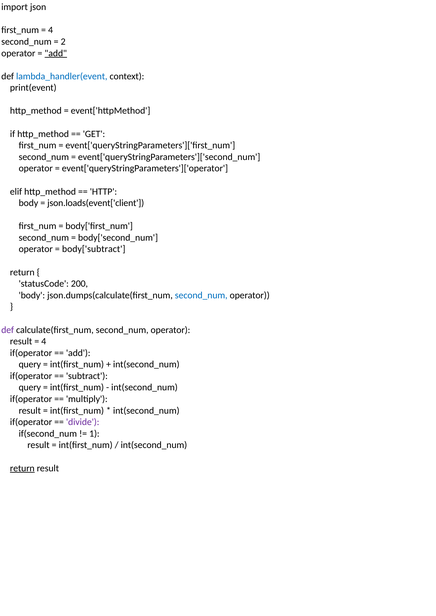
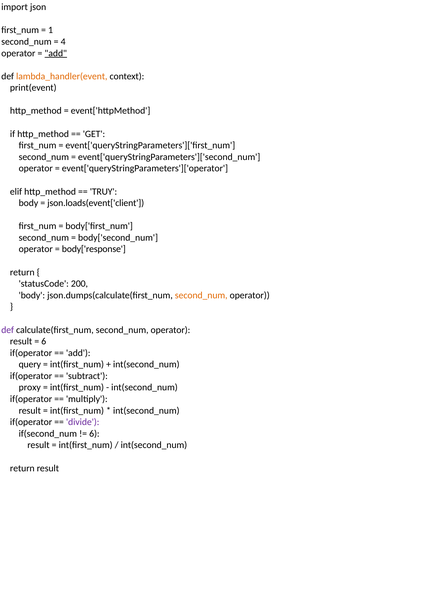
4: 4 -> 1 (51, 30)
2: 2 -> 4 (63, 42)
lambda_handler(event colour: blue -> orange (62, 76)
HTTP: HTTP -> TRUY (103, 192)
body['subtract: body['subtract -> body['response (94, 249)
second_num colour: blue -> orange (201, 295)
4: 4 -> 6 (44, 342)
query: query -> proxy (30, 388)
1: 1 -> 6 (94, 434)
return underline: present -> none (22, 468)
